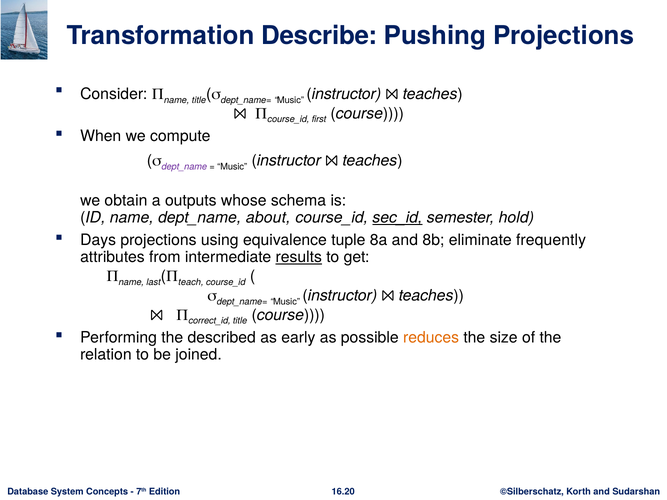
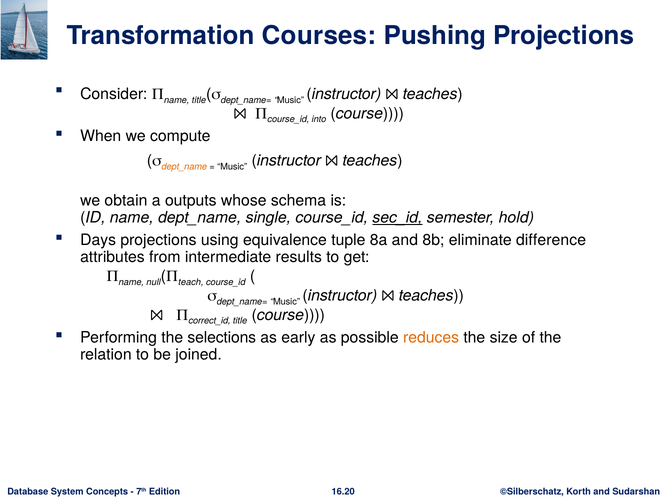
Describe: Describe -> Courses (319, 36)
first: first -> into (319, 120)
dept_name colour: purple -> orange (184, 167)
about: about -> single (268, 218)
frequently: frequently -> difference (551, 240)
results underline: present -> none (299, 257)
last: last -> null (154, 282)
described: described -> selections (222, 338)
